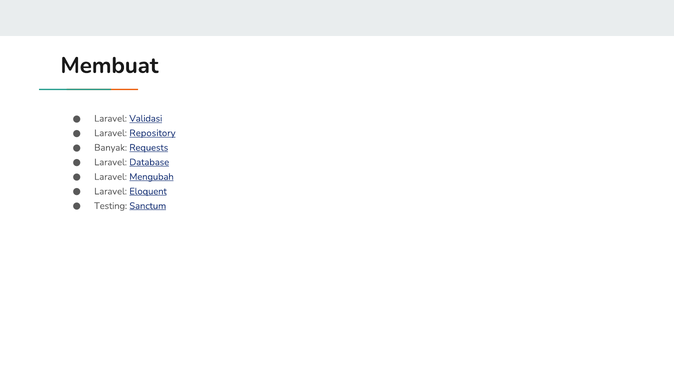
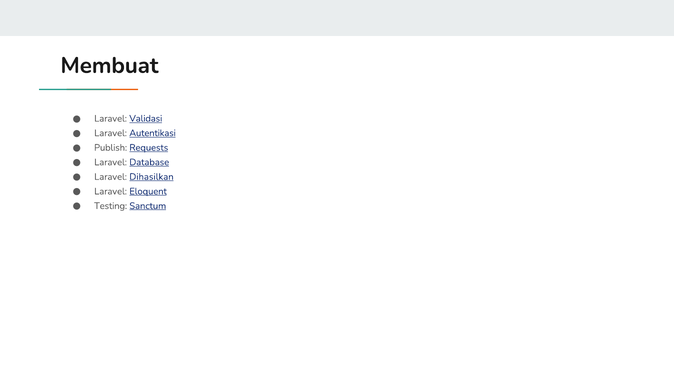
Repository: Repository -> Autentikasi (153, 133)
Banyak: Banyak -> Publish (111, 148)
Mengubah: Mengubah -> Dihasilkan (151, 177)
